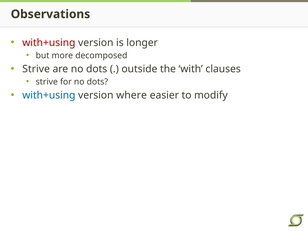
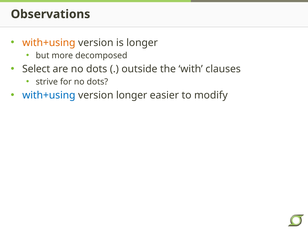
with+using colour: red -> orange (49, 43)
Strive: Strive -> Select (36, 69)
version where: where -> longer (132, 95)
